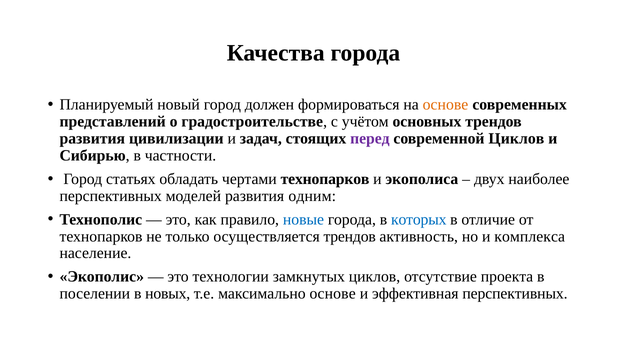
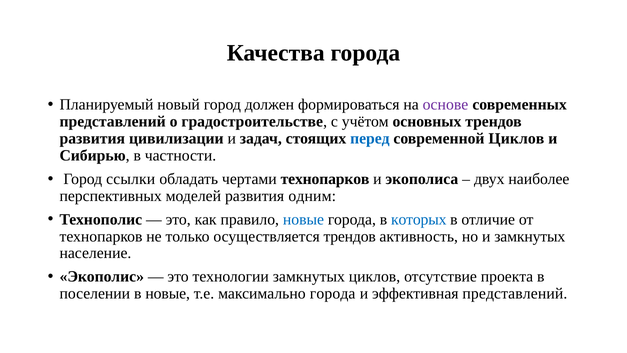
основе colour: orange -> purple (446, 105)
перед colour: purple -> blue (370, 138)
статьях: статьях -> ссылки (131, 179)
и комплекса: комплекса -> замкнутых (530, 236)
в новых: новых -> новые (168, 293)
максимально основе: основе -> города (333, 293)
эффективная перспективных: перспективных -> представлений (515, 293)
